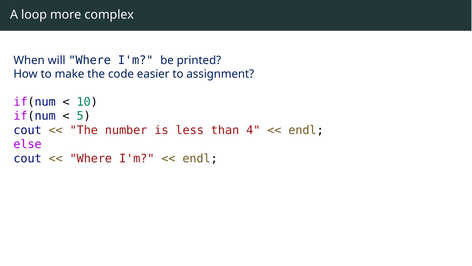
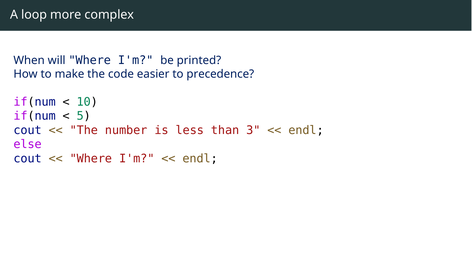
assignment: assignment -> precedence (220, 74)
4: 4 -> 3 (253, 130)
